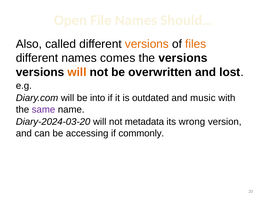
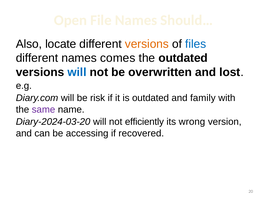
called: called -> locate (61, 44)
files colour: orange -> blue (196, 44)
the versions: versions -> outdated (183, 58)
will colour: orange -> blue (77, 72)
into: into -> risk (98, 98)
music: music -> family (203, 98)
metadata: metadata -> efficiently (144, 122)
commonly: commonly -> recovered (141, 133)
